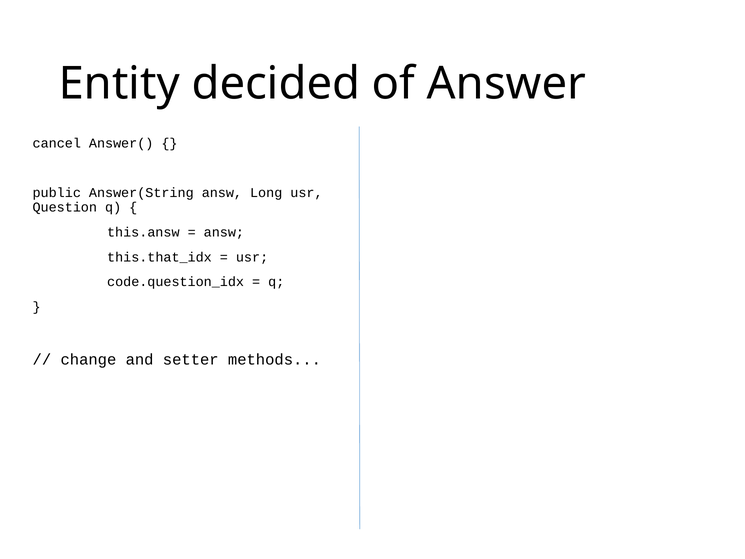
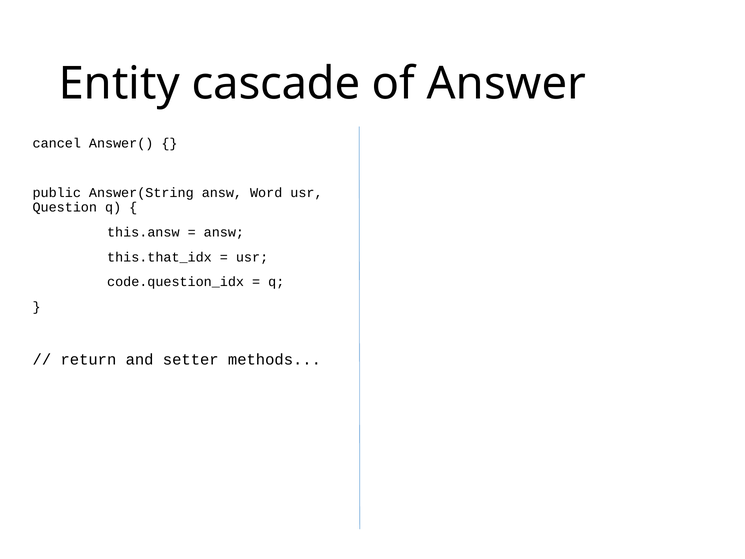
decided: decided -> cascade (276, 83)
Long: Long -> Word (266, 193)
change: change -> return (88, 360)
